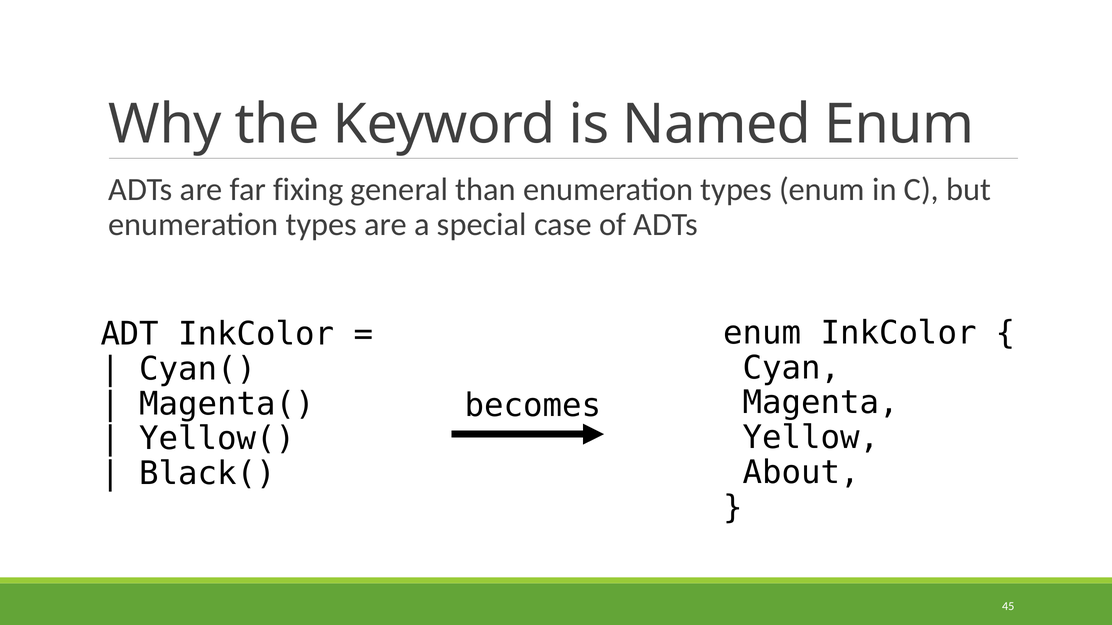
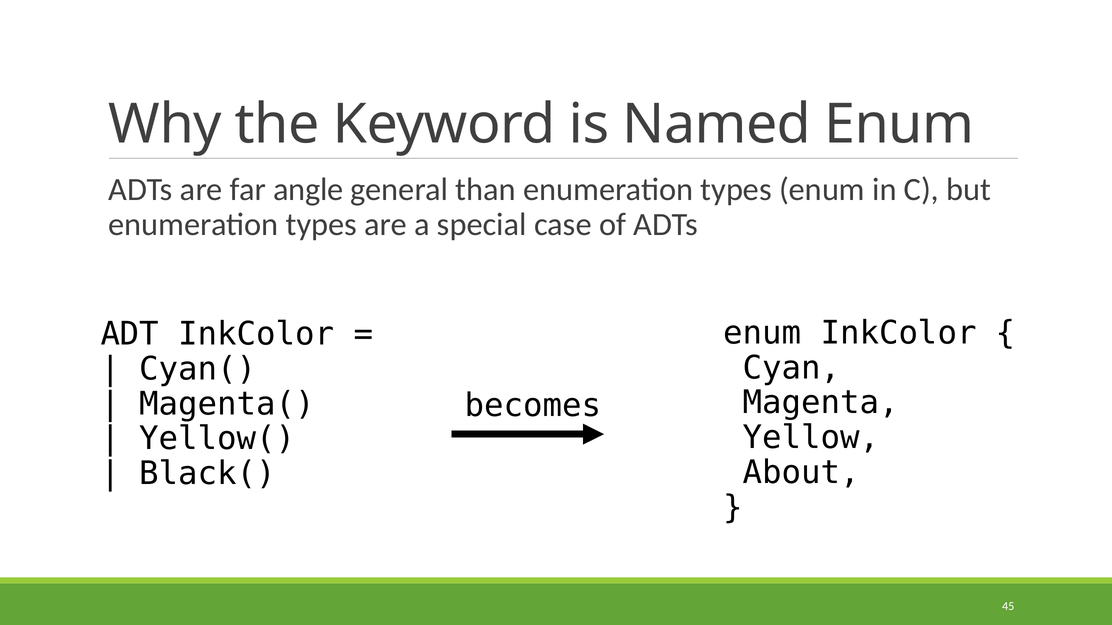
fixing: fixing -> angle (308, 190)
